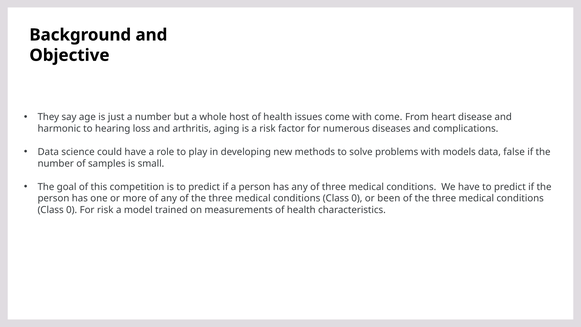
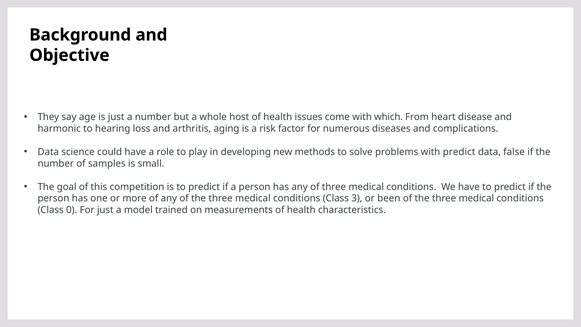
with come: come -> which (388, 117)
with models: models -> predict (459, 152)
0: 0 -> 3 (357, 198)
For risk: risk -> just (105, 210)
